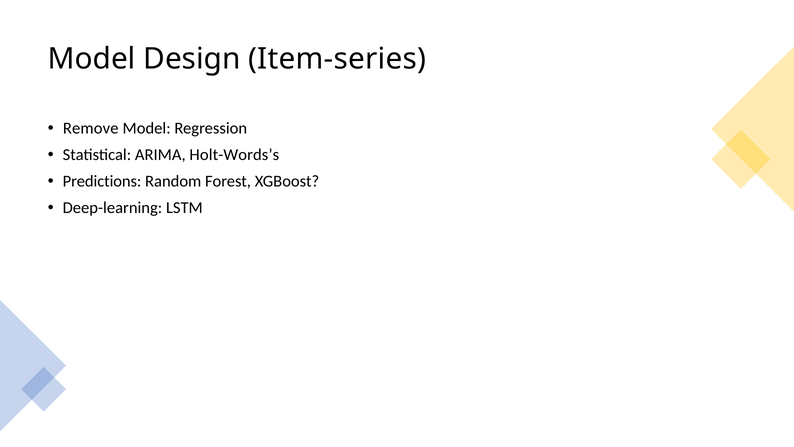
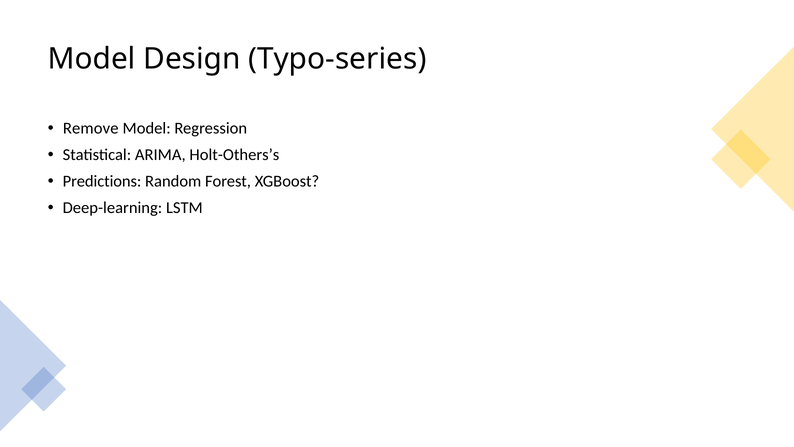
Item-series: Item-series -> Typo-series (337, 59)
Holt-Words’s: Holt-Words’s -> Holt-Others’s (234, 155)
